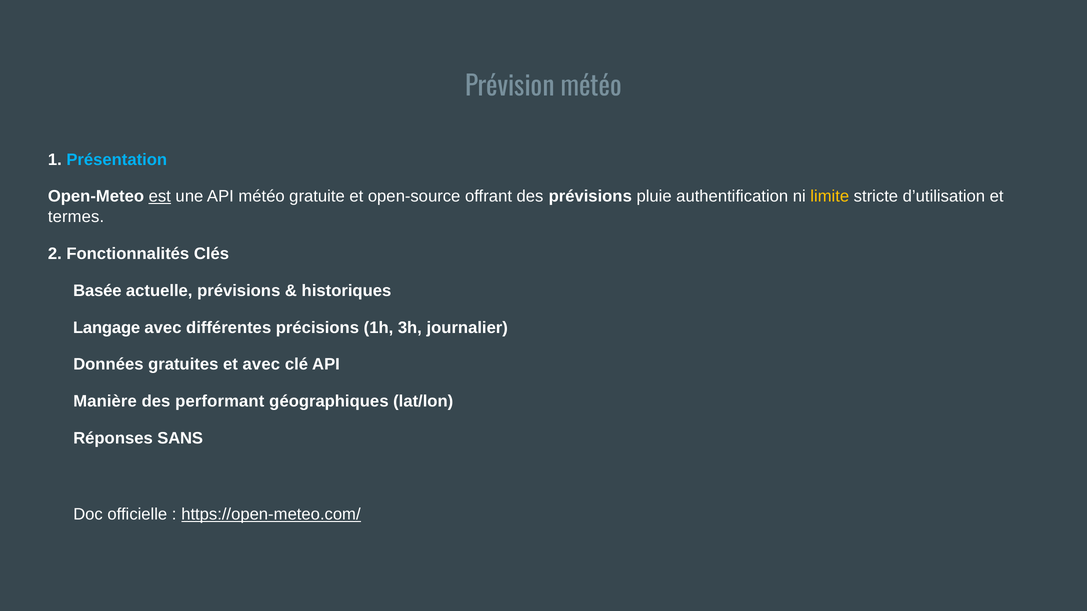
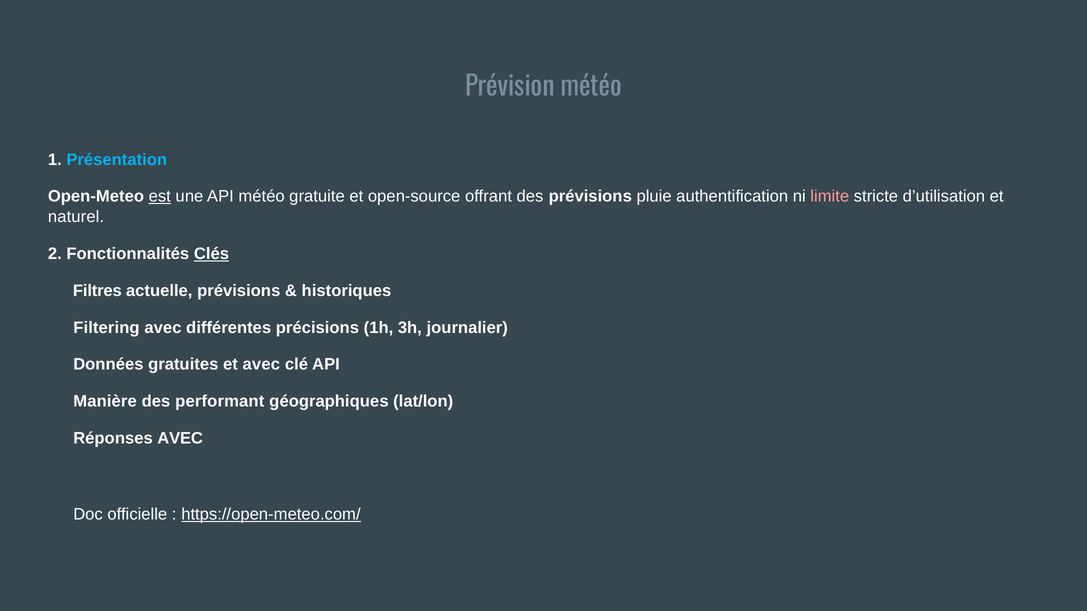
limite colour: yellow -> pink (830, 197)
termes: termes -> naturel (76, 217)
Clés underline: none -> present (211, 254)
Basée: Basée -> Filtres (97, 291)
Langage: Langage -> Filtering (106, 328)
Réponses SANS: SANS -> AVEC (180, 439)
